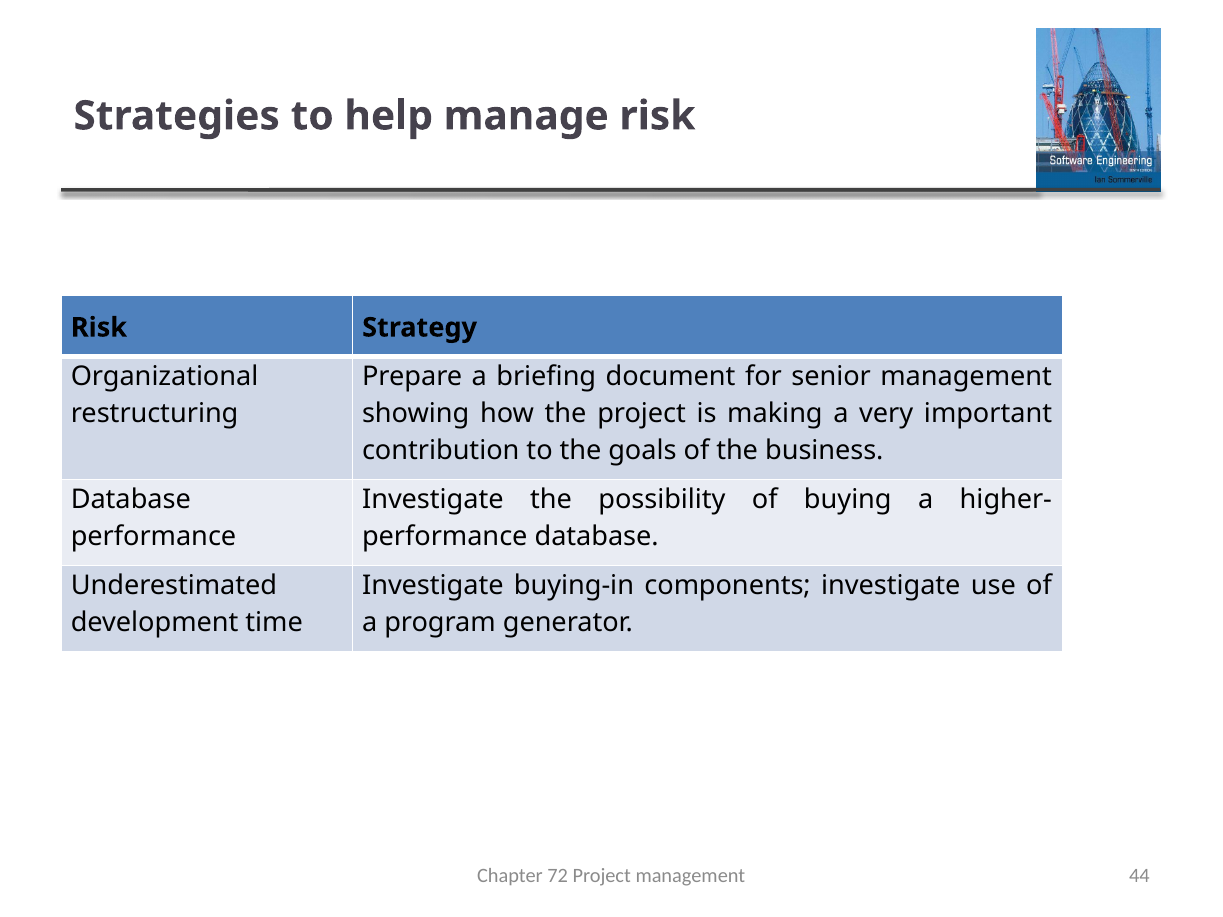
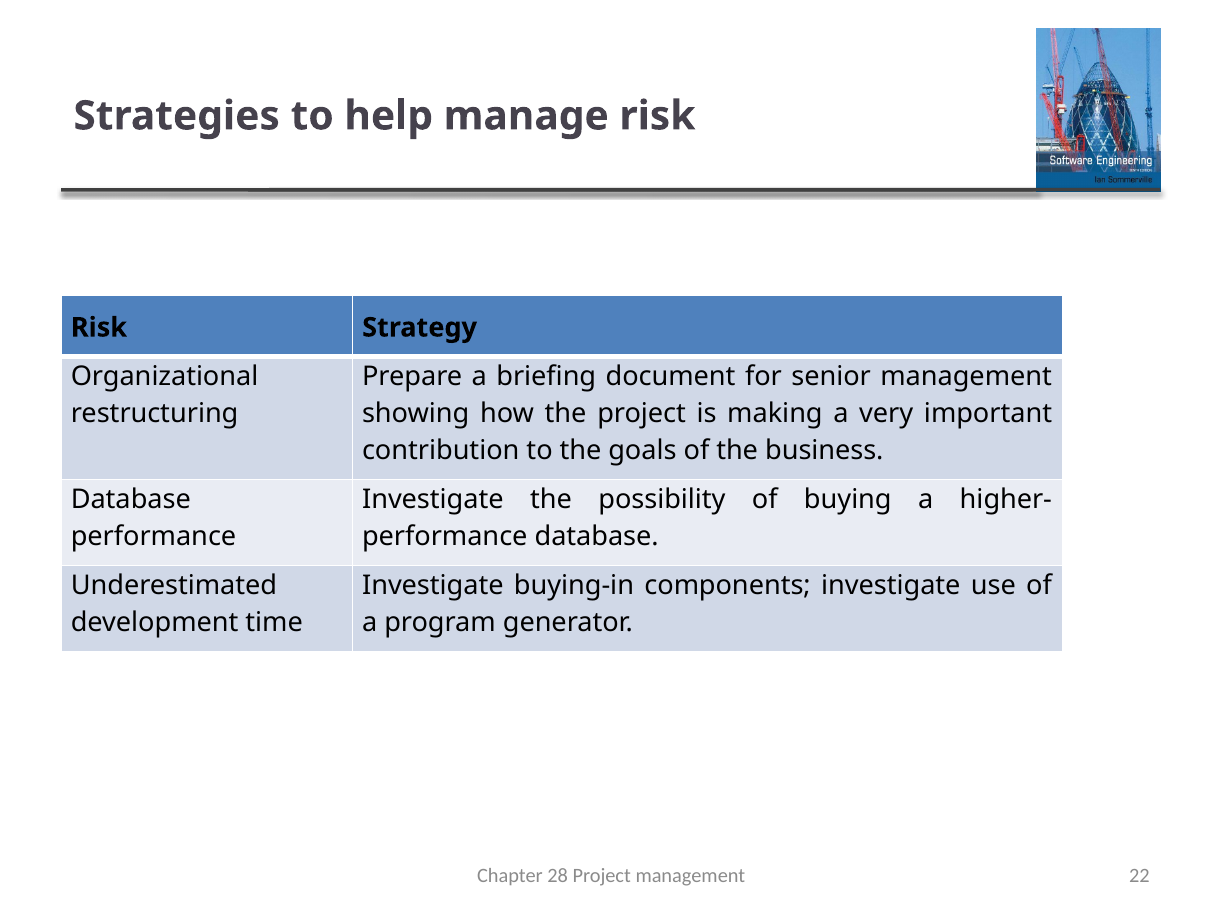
72: 72 -> 28 (558, 876)
44: 44 -> 22 (1139, 876)
